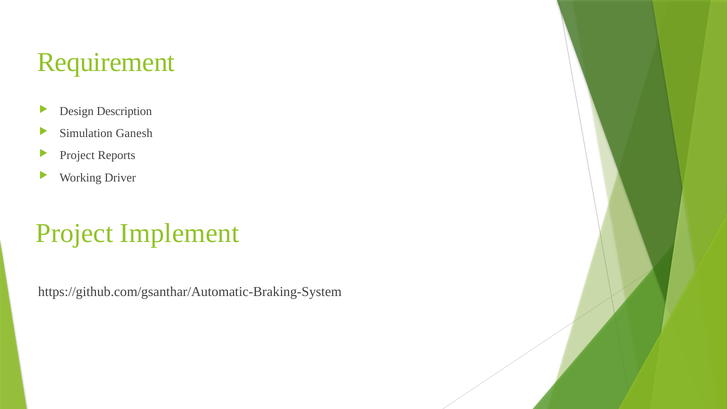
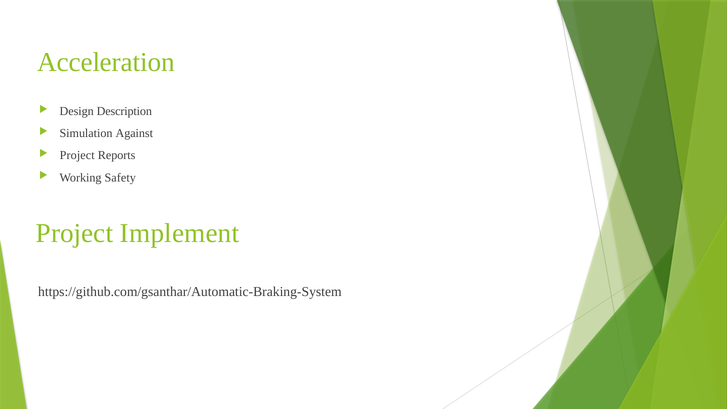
Requirement: Requirement -> Acceleration (106, 62)
Ganesh: Ganesh -> Against (134, 133)
Driver: Driver -> Safety (120, 178)
